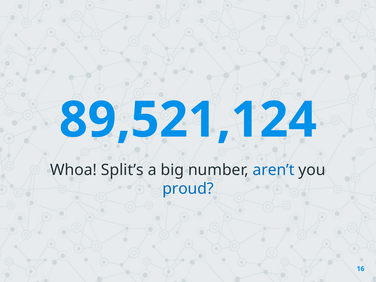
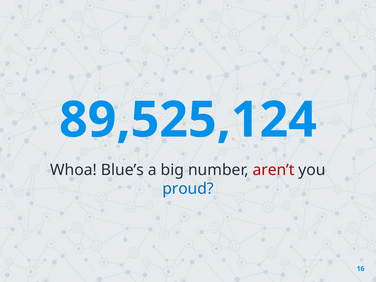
89,521,124: 89,521,124 -> 89,525,124 (188, 120)
Split’s: Split’s -> Blue’s (122, 170)
aren’t colour: blue -> red (274, 170)
